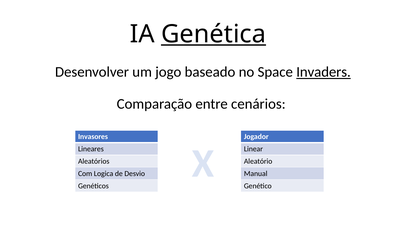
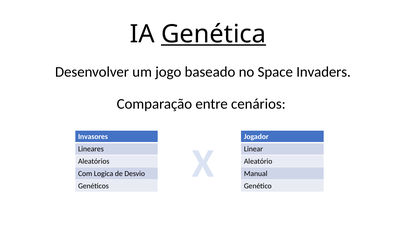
Invaders underline: present -> none (324, 72)
